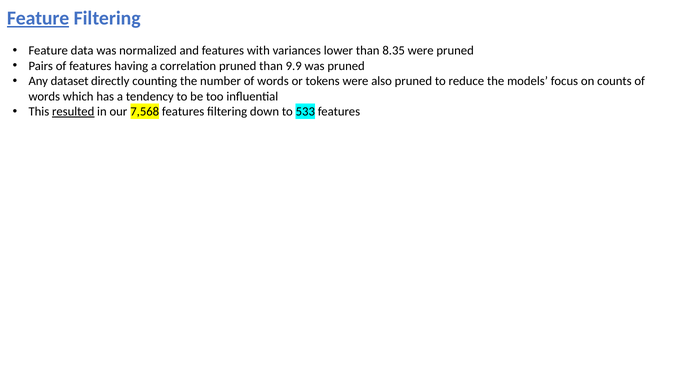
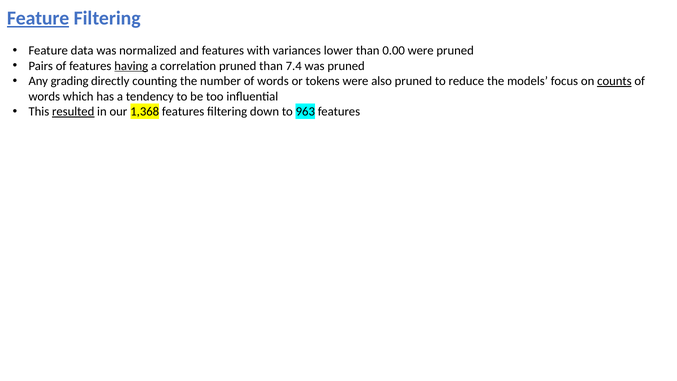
8.35: 8.35 -> 0.00 (394, 51)
having underline: none -> present (131, 66)
9.9: 9.9 -> 7.4 (294, 66)
dataset: dataset -> grading (70, 81)
counts underline: none -> present (614, 81)
7,568: 7,568 -> 1,368 (145, 112)
533: 533 -> 963 (305, 112)
